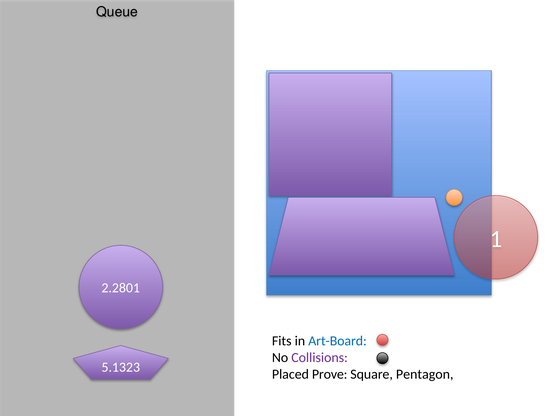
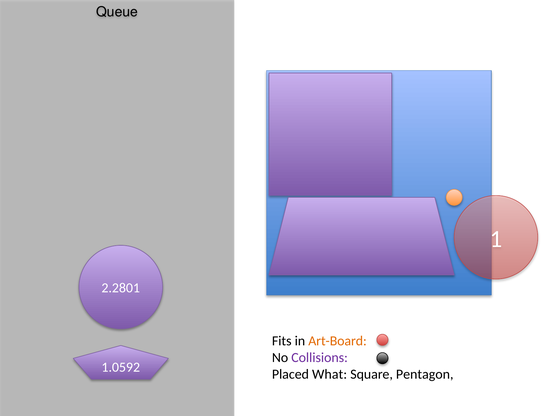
Art-Board colour: blue -> orange (338, 341)
5.1323: 5.1323 -> 1.0592 (121, 368)
Prove: Prove -> What (330, 374)
